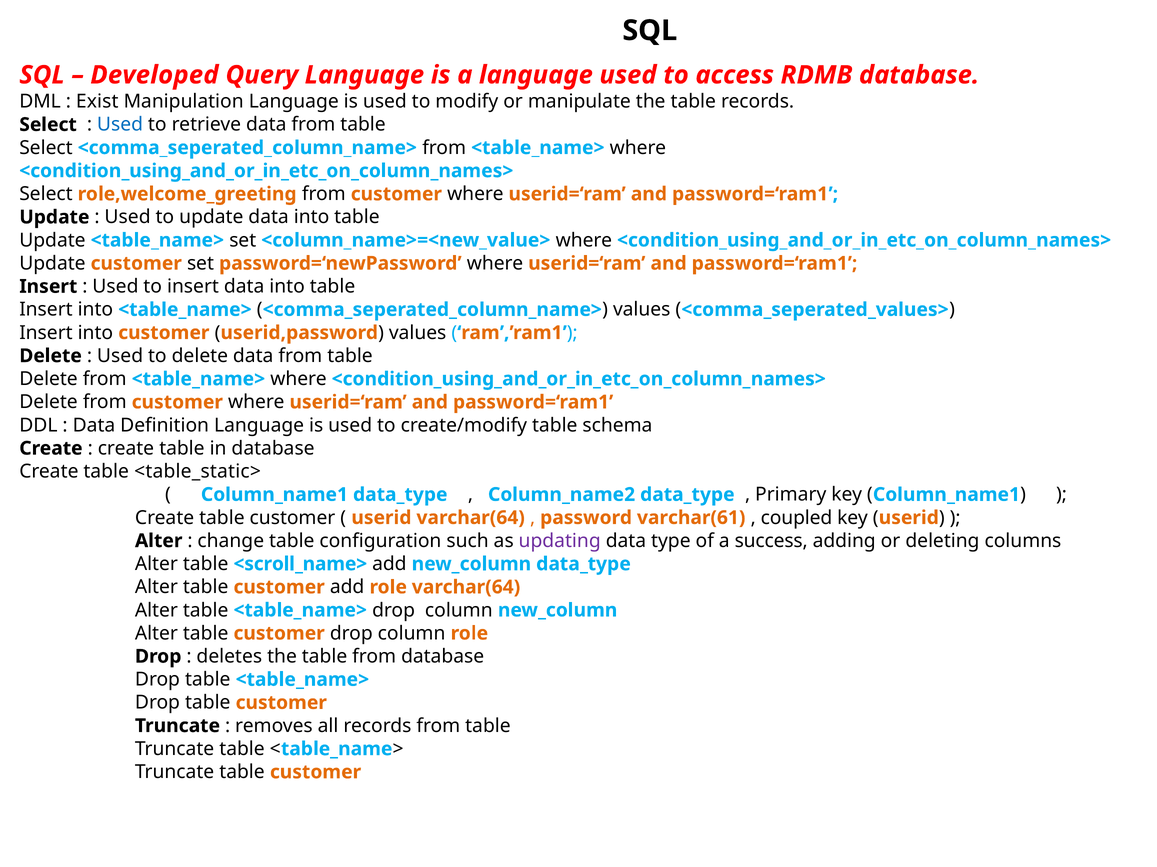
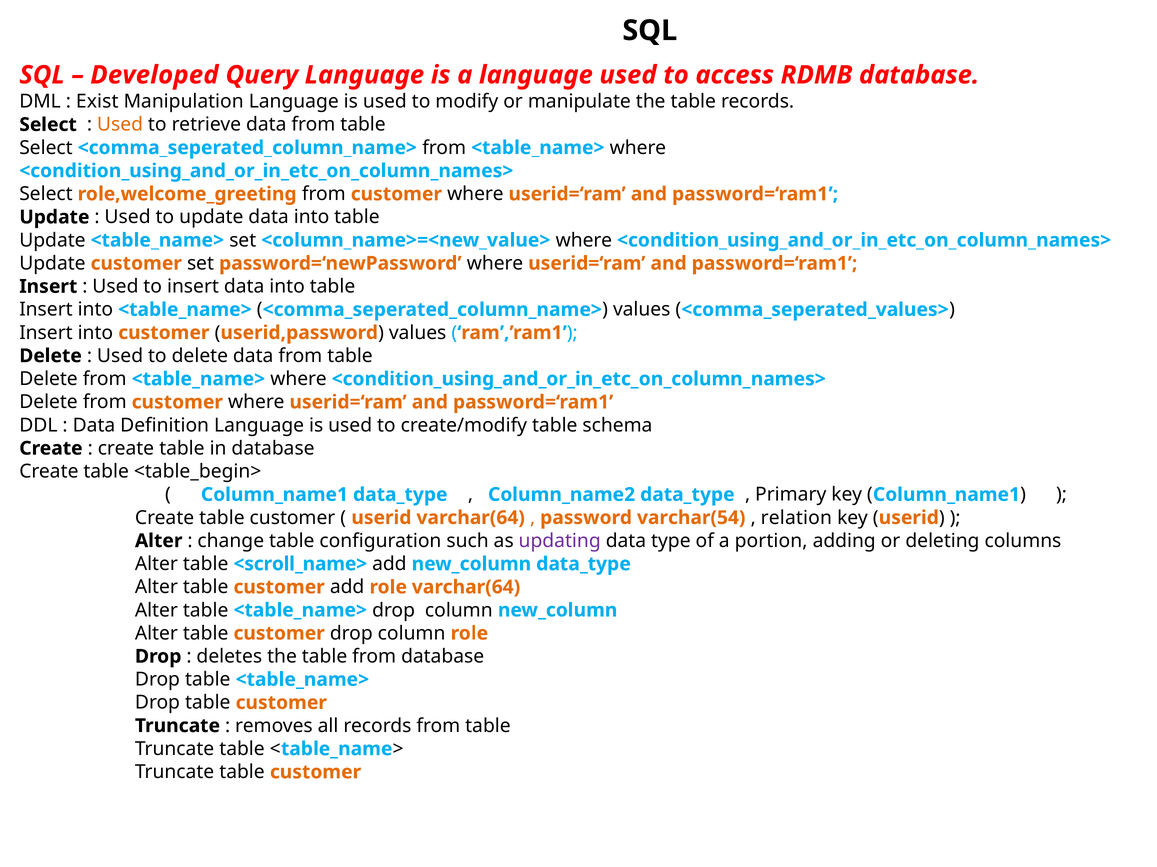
Used colour: blue -> orange (120, 125)
<table_static>: <table_static> -> <table_begin> (198, 472)
varchar(61: varchar(61 -> varchar(54 (691, 518)
coupled: coupled -> relation (796, 518)
success: success -> portion (771, 541)
